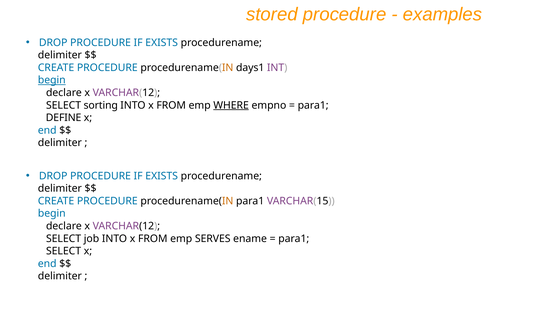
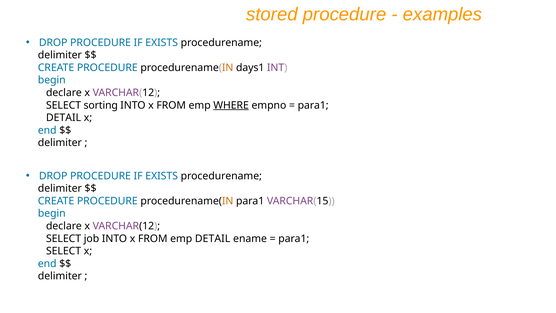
begin underline: present -> none (52, 80)
DEFINE: DEFINE -> DETAIL (64, 118)
emp SERVES: SERVES -> DETAIL (213, 238)
